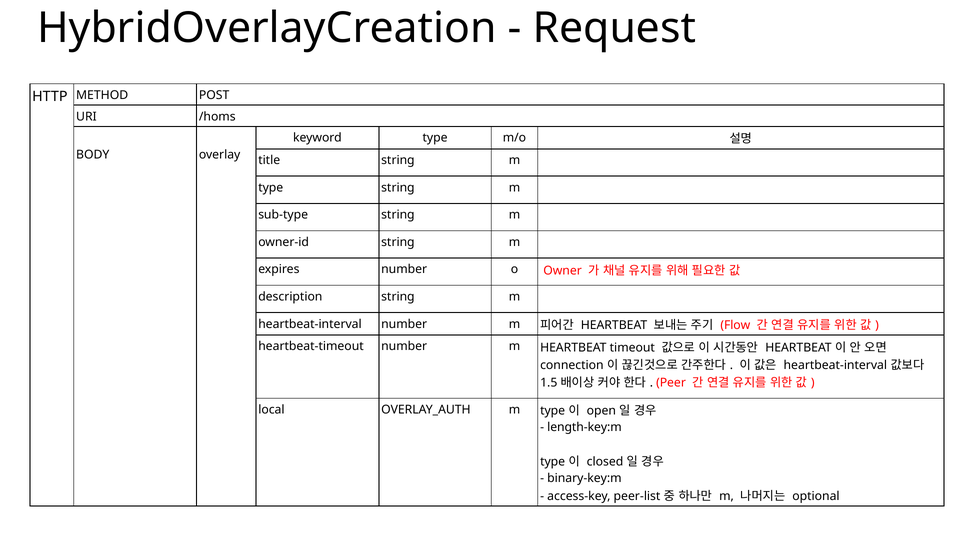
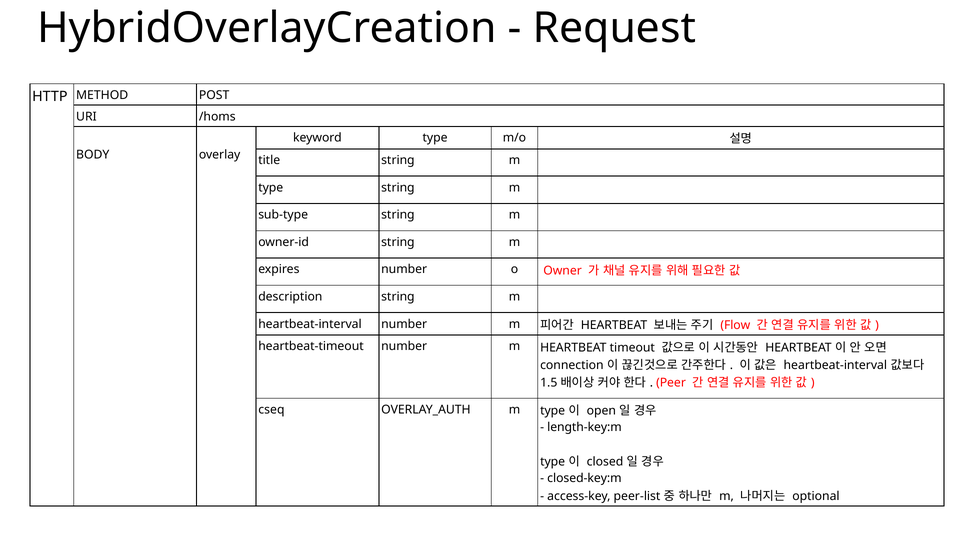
local: local -> cseq (271, 410)
binary-key:m: binary-key:m -> closed-key:m (584, 479)
